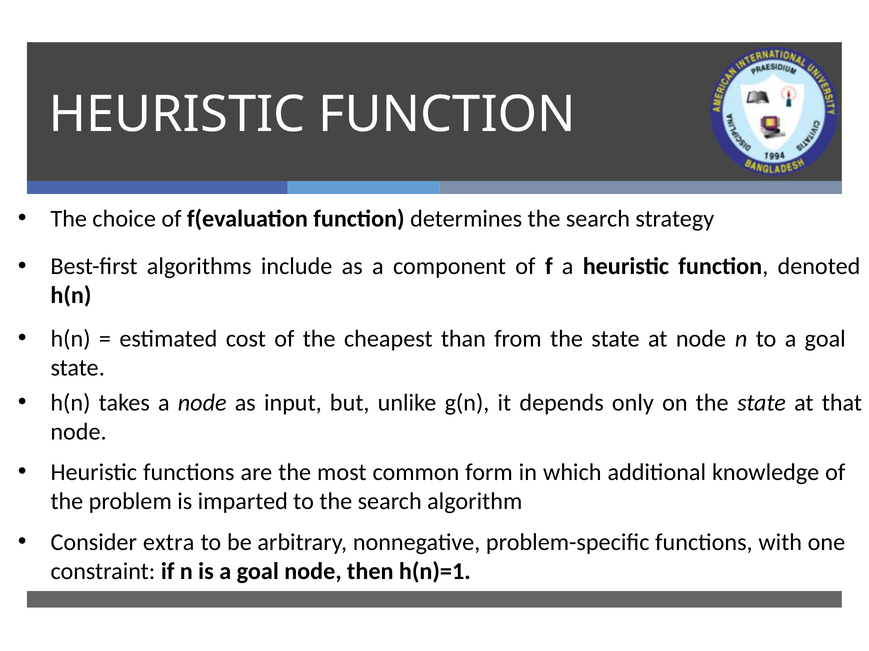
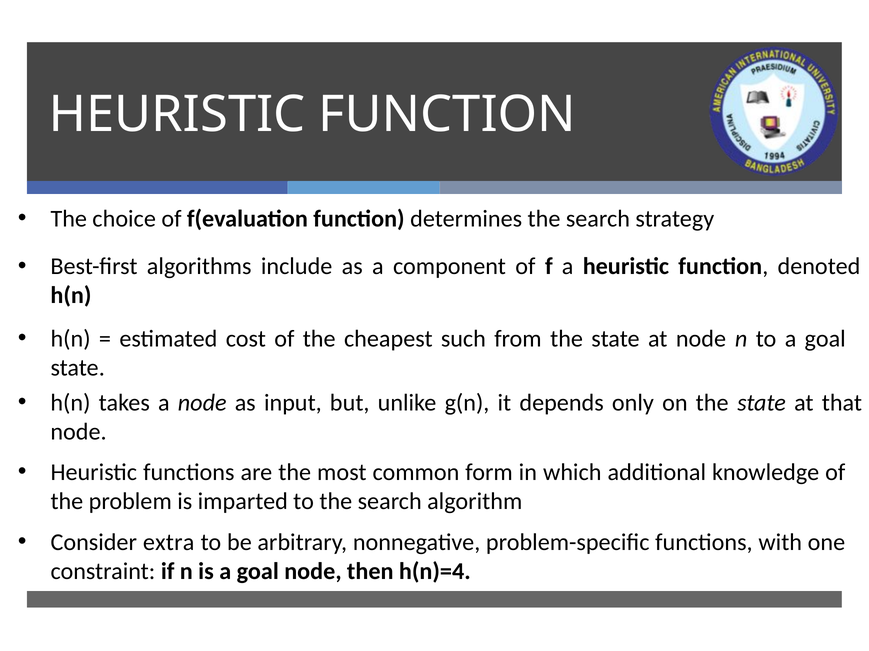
than: than -> such (463, 339)
h(n)=1: h(n)=1 -> h(n)=4 (435, 572)
